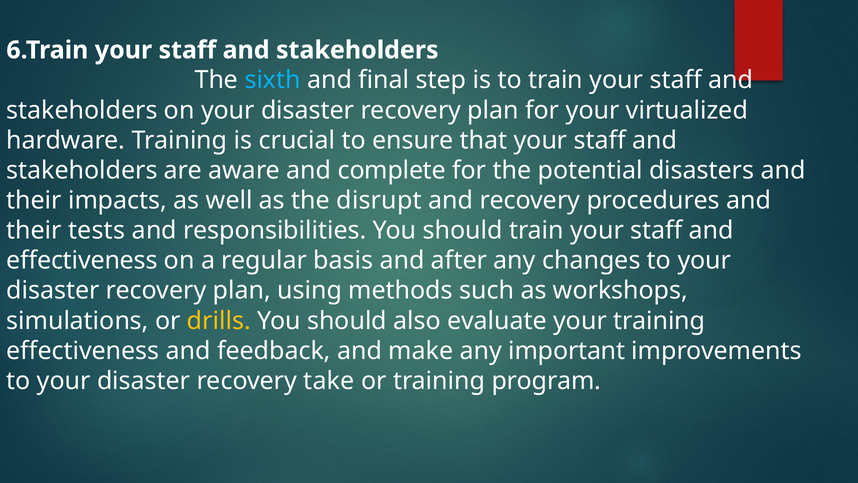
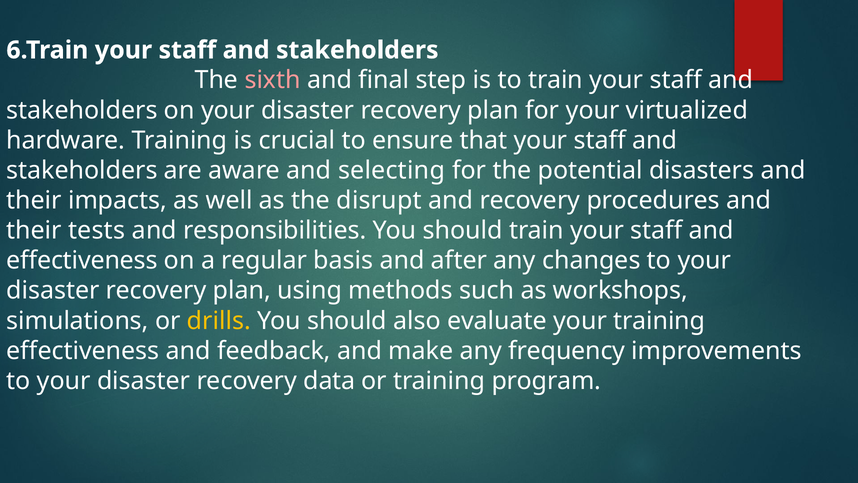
sixth colour: light blue -> pink (273, 80)
complete: complete -> selecting (392, 170)
important: important -> frequency (567, 351)
take: take -> data (329, 381)
